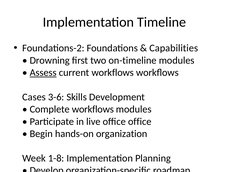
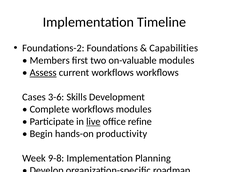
Drowning: Drowning -> Members (50, 60)
on-timeline: on-timeline -> on-valuable (133, 60)
live underline: none -> present (93, 121)
office office: office -> refine (140, 121)
organization: organization -> productivity (122, 134)
1-8: 1-8 -> 9-8 (56, 158)
